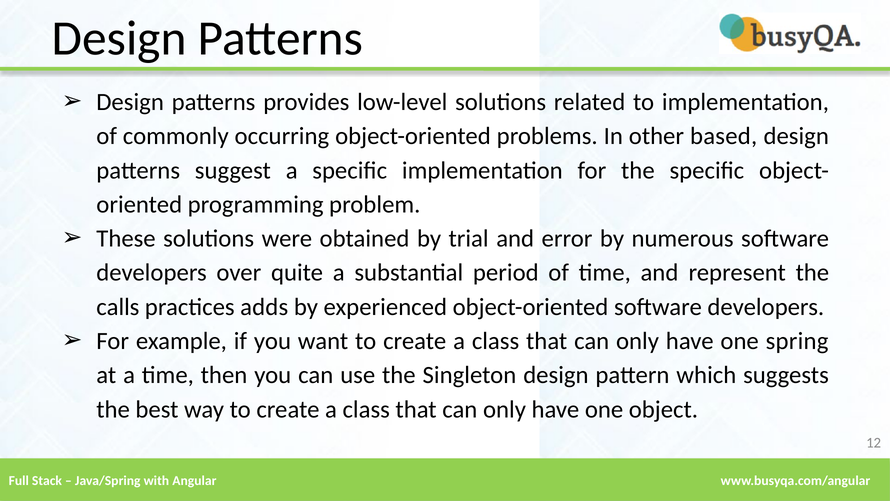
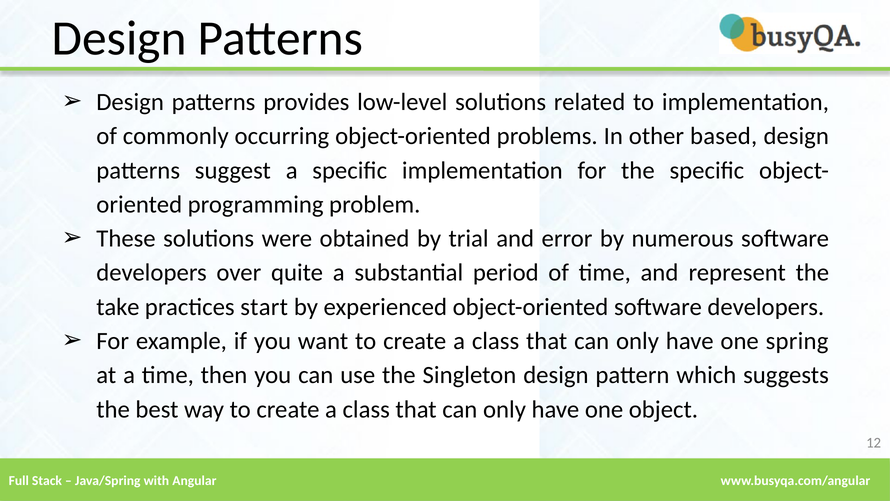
calls: calls -> take (118, 307)
adds: adds -> start (264, 307)
